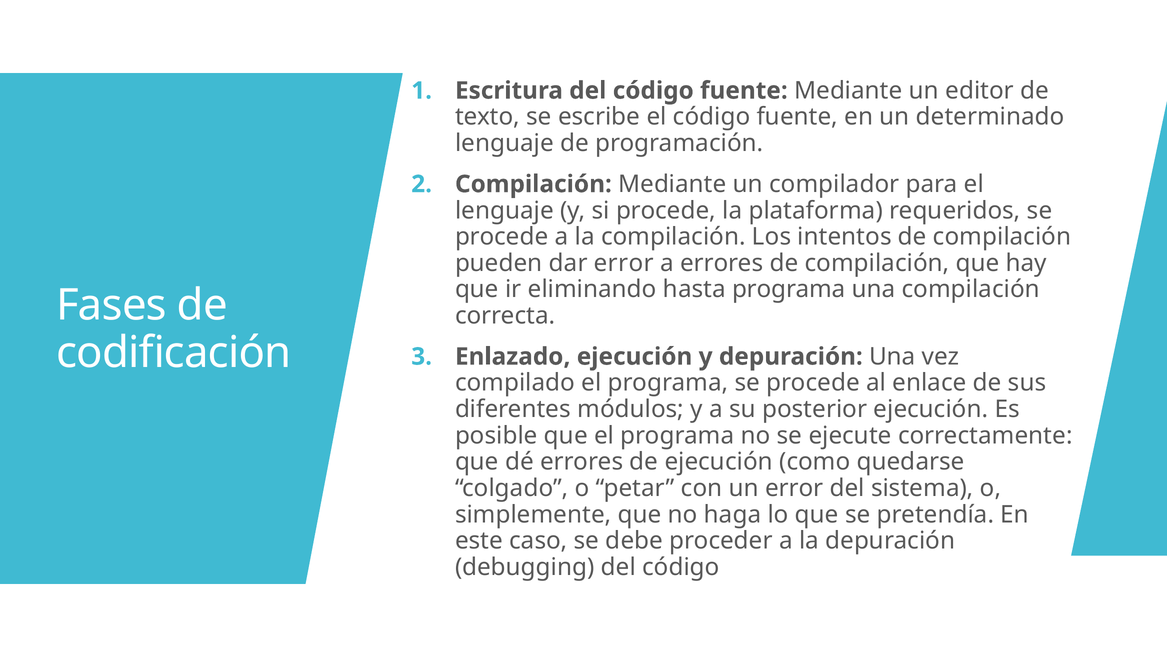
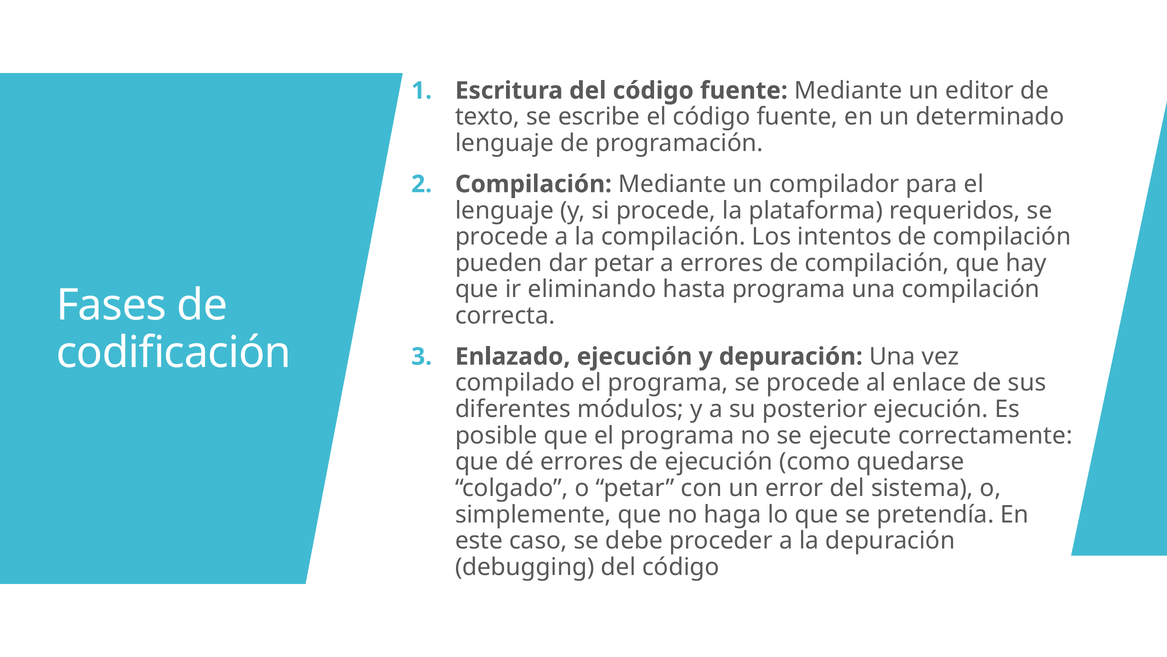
dar error: error -> petar (624, 263)
